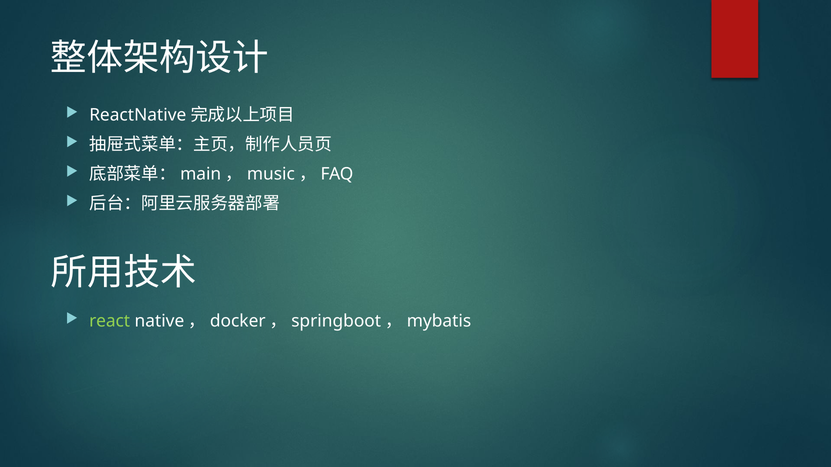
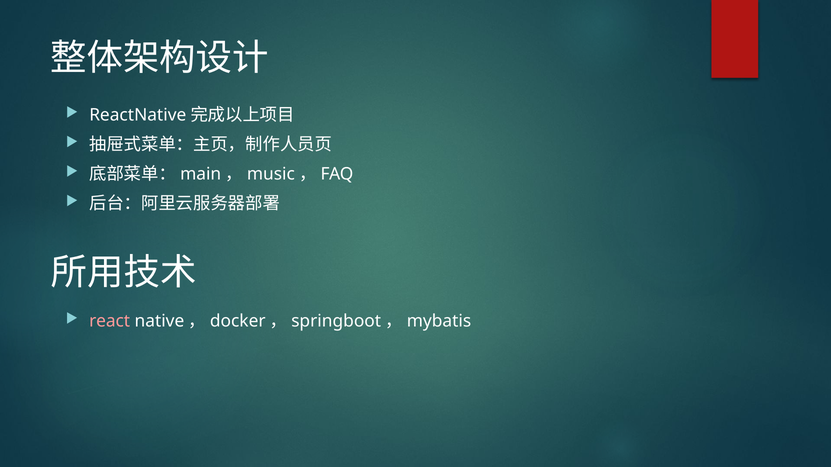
react colour: light green -> pink (110, 321)
